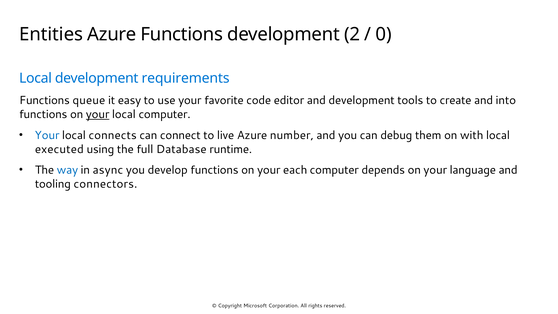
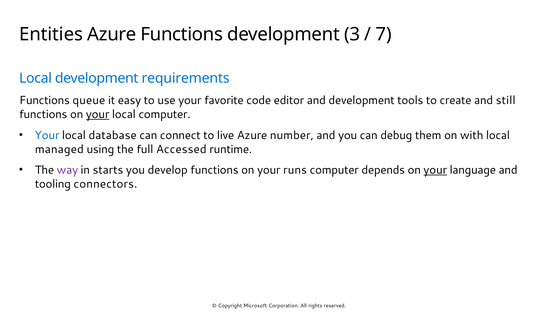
2: 2 -> 3 (352, 34)
0: 0 -> 7 (384, 34)
into: into -> still (506, 100)
connects: connects -> database (113, 135)
executed: executed -> managed (59, 149)
Database: Database -> Accessed (181, 149)
way colour: blue -> purple (67, 170)
async: async -> starts (108, 170)
each: each -> runs (295, 170)
your underline: none -> present (435, 170)
